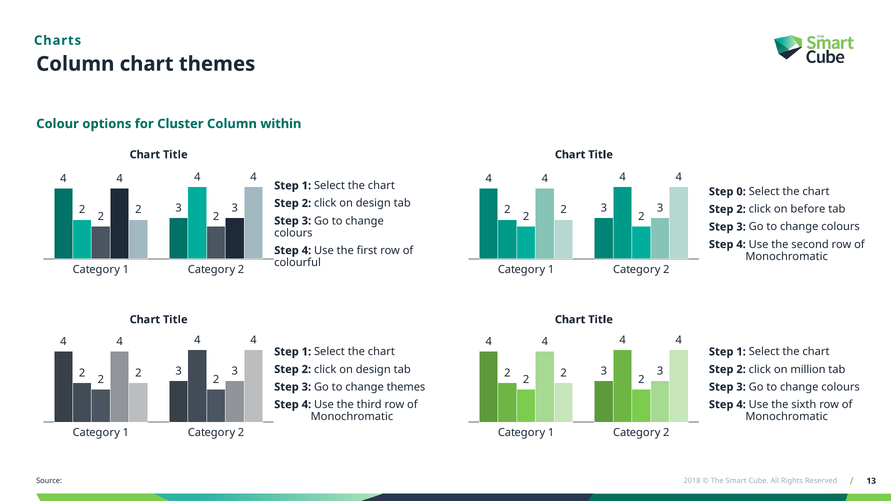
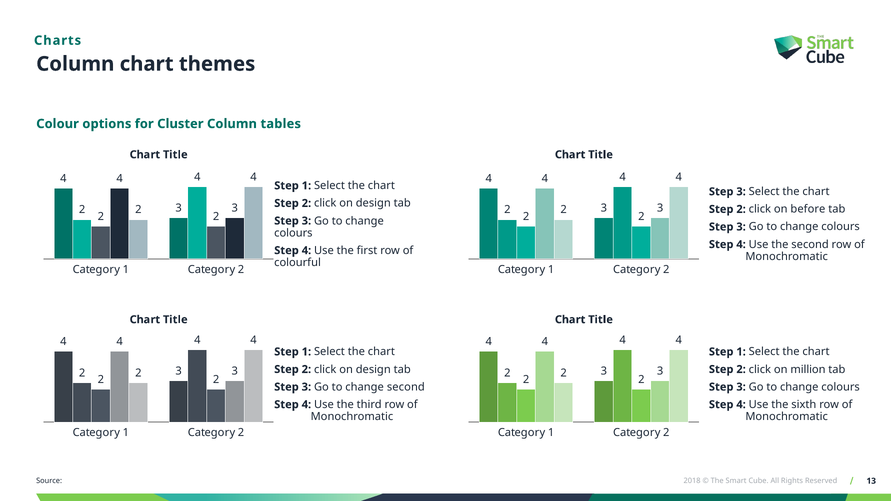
within: within -> tables (281, 124)
0: 0 -> 3 (741, 192)
change themes: themes -> second (406, 387)
